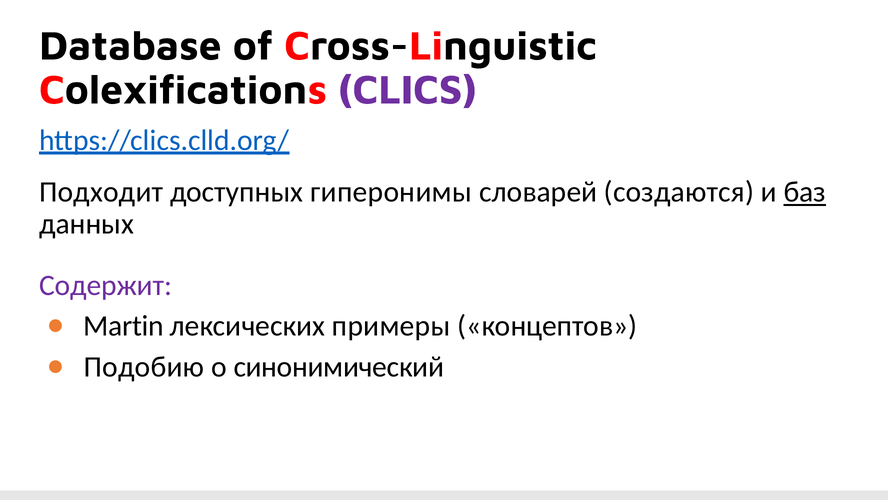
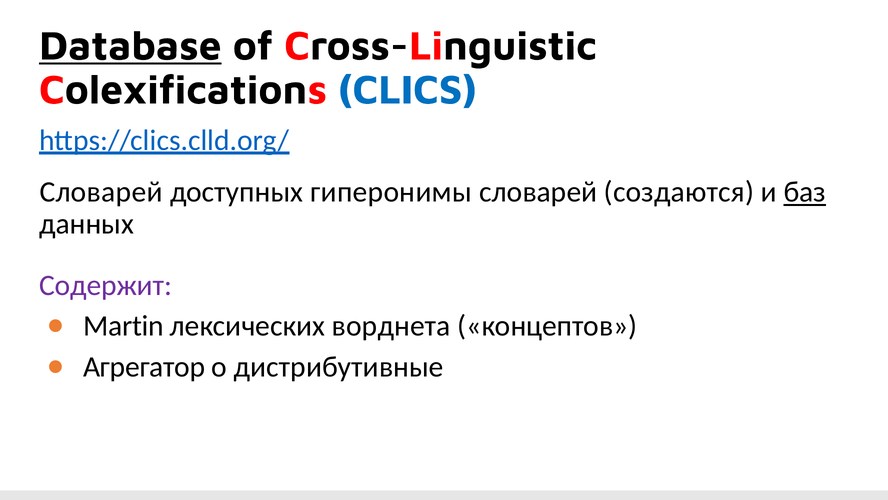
Database underline: none -> present (130, 46)
CLICS colour: purple -> blue (407, 90)
Подходит: Подходит -> Словарей (101, 192)
примеры: примеры -> ворднета (391, 326)
Подобию: Подобию -> Агрегатор (144, 367)
синонимический: синонимический -> дистрибутивные (339, 367)
